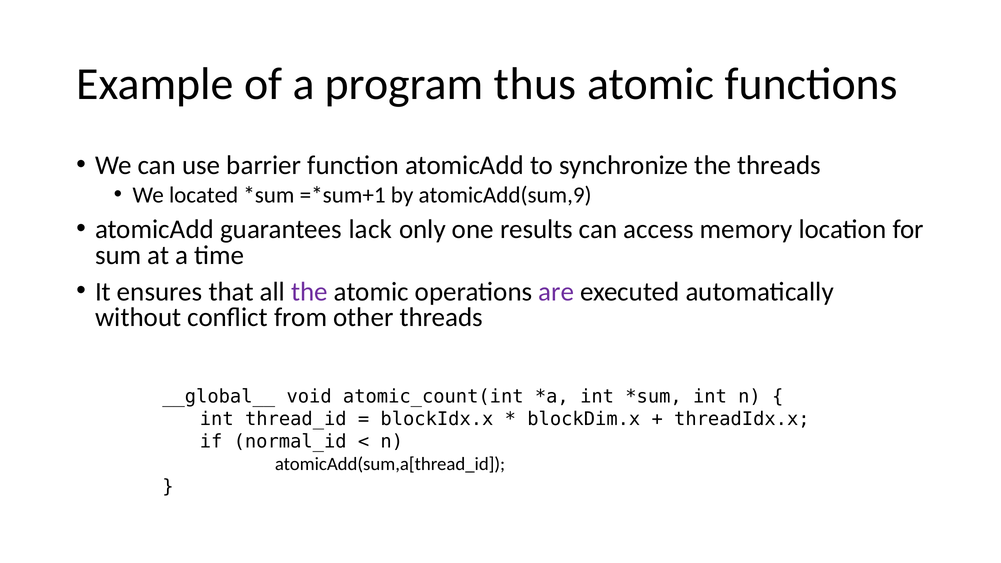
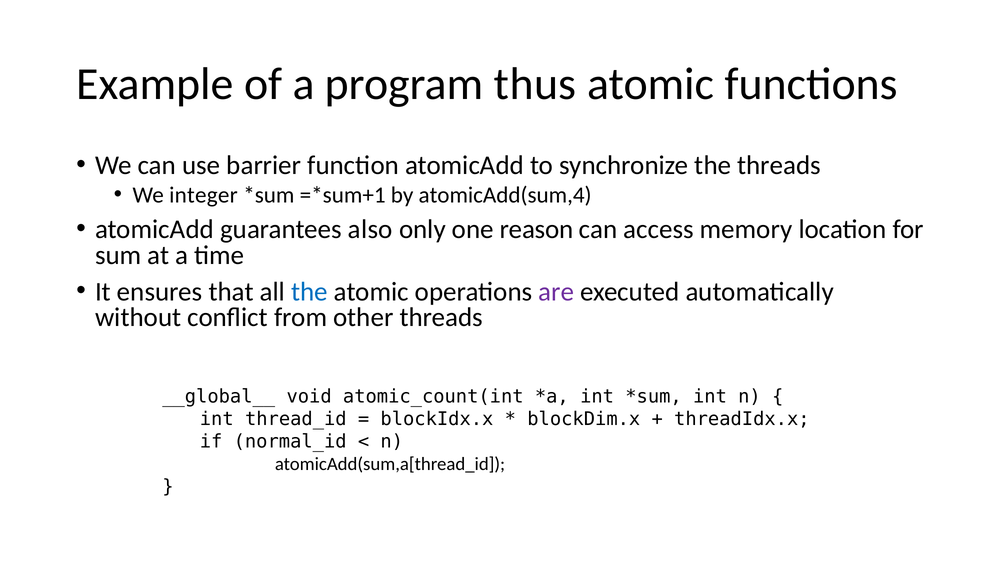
located: located -> integer (203, 195)
atomicAdd(sum,9: atomicAdd(sum,9 -> atomicAdd(sum,4 (505, 195)
lack: lack -> also (370, 229)
results: results -> reason (537, 229)
the colour: purple -> blue (309, 292)
